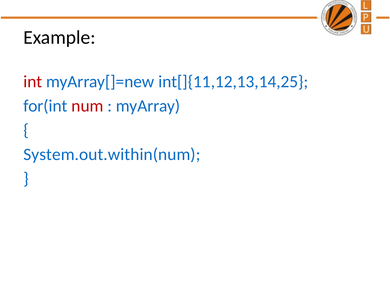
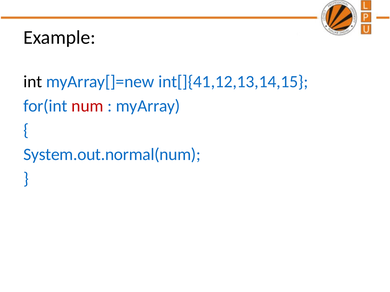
int colour: red -> black (33, 82)
int[]{11,12,13,14,25: int[]{11,12,13,14,25 -> int[]{41,12,13,14,15 (233, 82)
System.out.within(num: System.out.within(num -> System.out.normal(num (112, 155)
